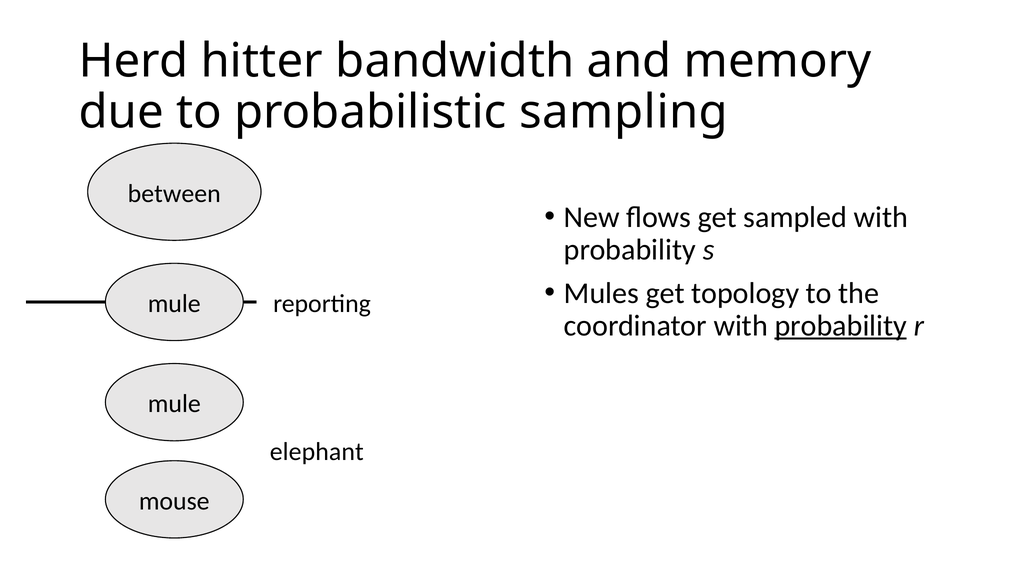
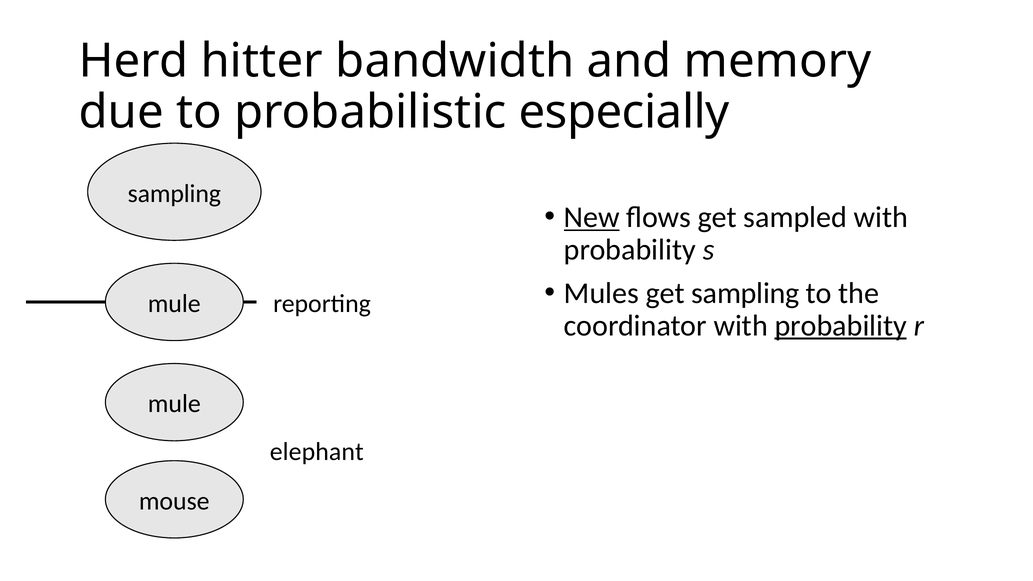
sampling: sampling -> especially (624, 112)
between: between -> sampling (174, 194)
New underline: none -> present (592, 217)
get topology: topology -> sampling (745, 293)
